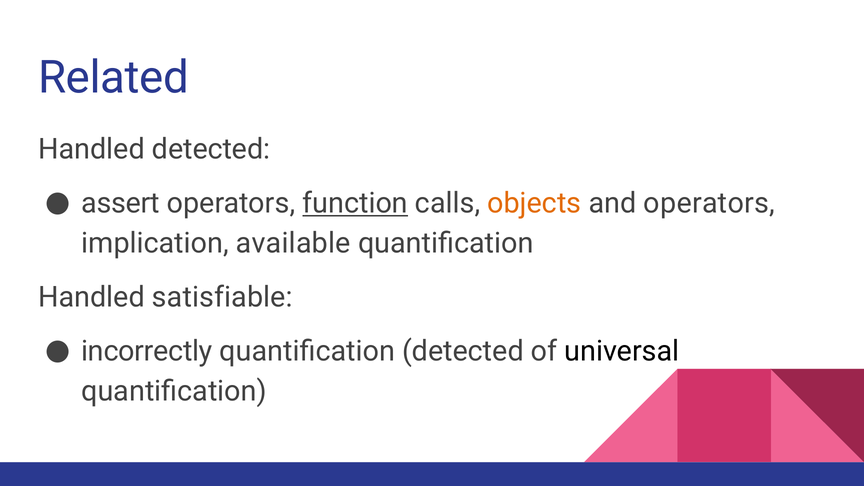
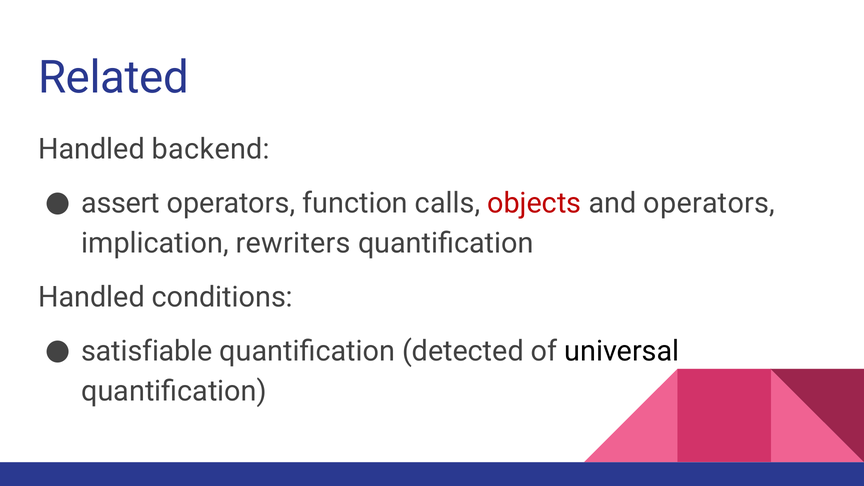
Handled detected: detected -> backend (211, 149)
function underline: present -> none (355, 203)
objects colour: orange -> red (534, 203)
available: available -> rewriters (293, 243)
satisfiable: satisfiable -> conditions (222, 297)
incorrectly: incorrectly -> satisfiable (147, 351)
